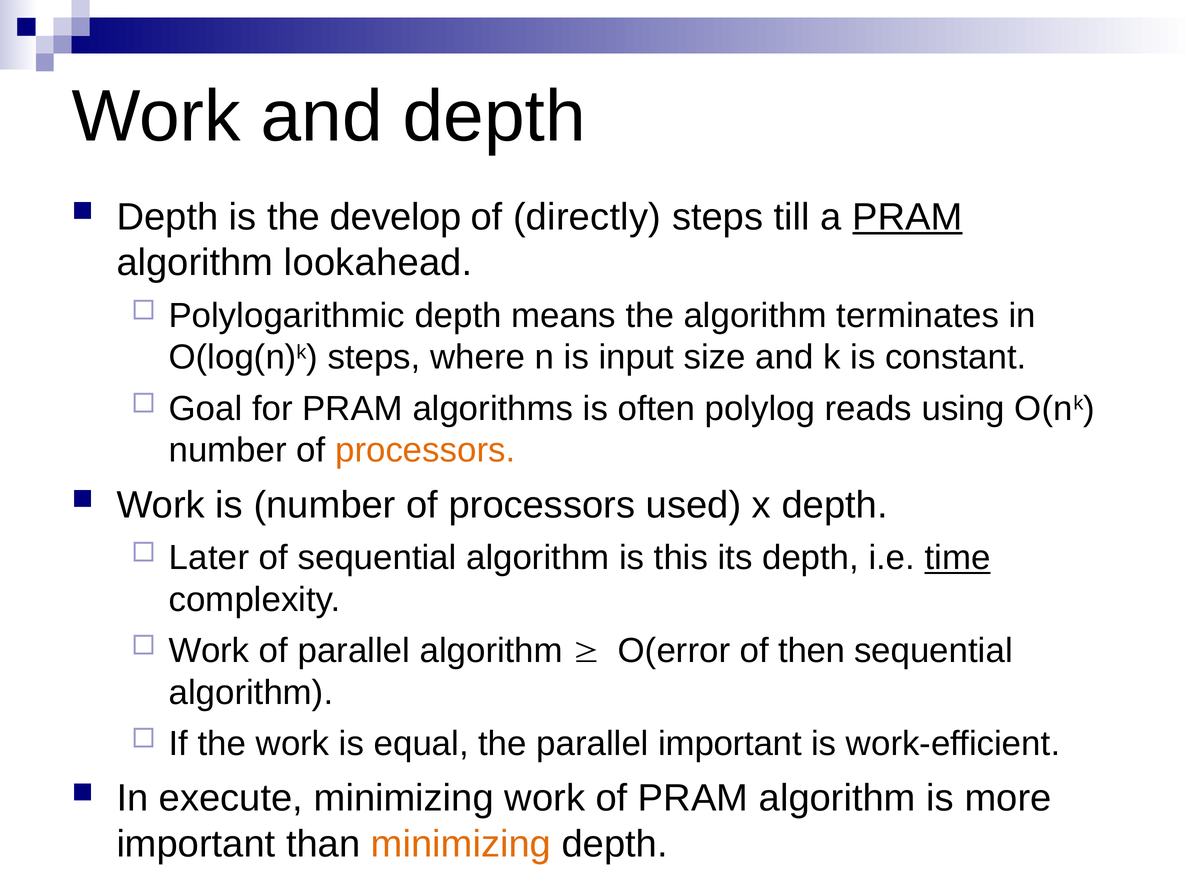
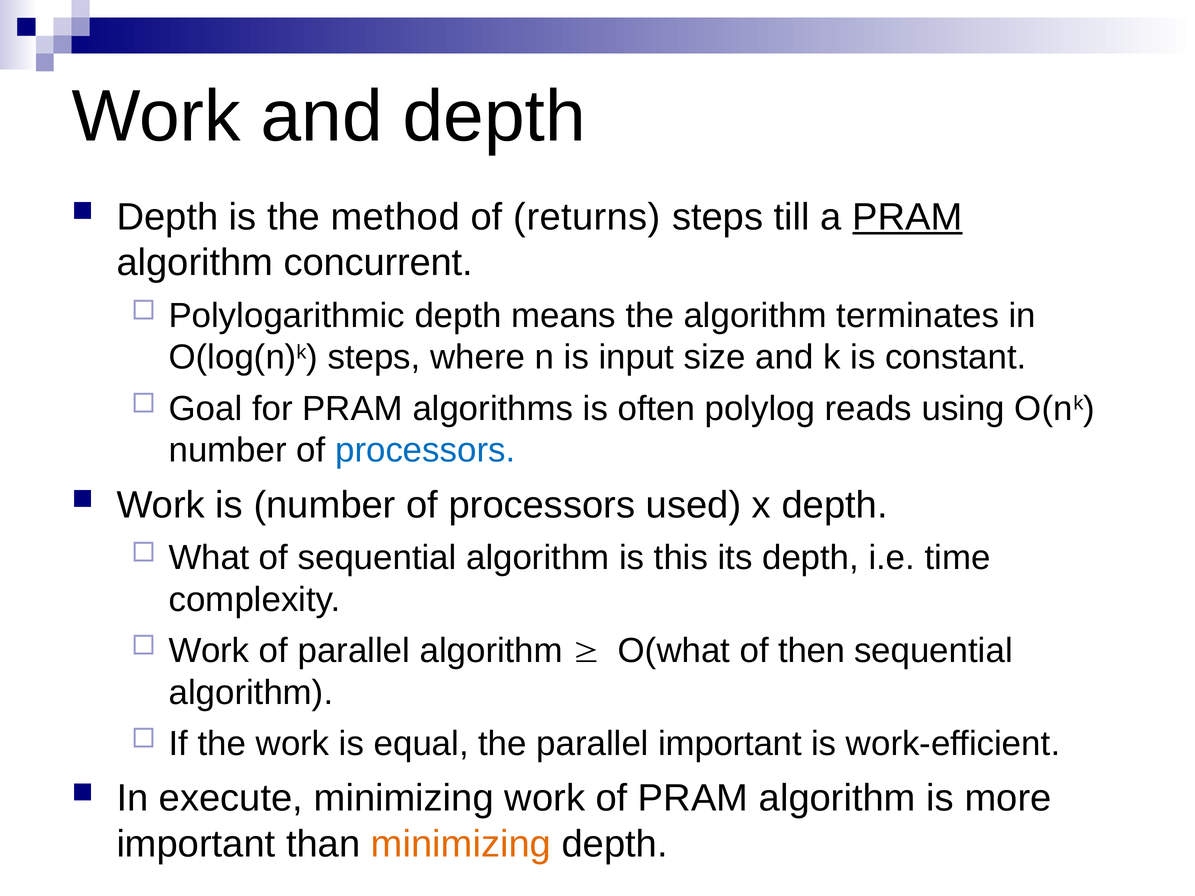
develop: develop -> method (395, 217)
directly: directly -> returns (587, 217)
lookahead: lookahead -> concurrent (378, 263)
processors colour: orange -> blue (425, 450)
Later: Later -> What (209, 558)
time underline: present -> none (958, 558)
O(error: O(error -> O(what (674, 651)
